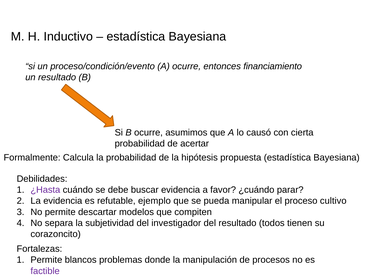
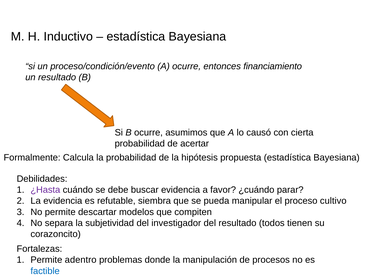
ejemplo: ejemplo -> siembra (154, 201)
blancos: blancos -> adentro (81, 260)
factible colour: purple -> blue (45, 271)
